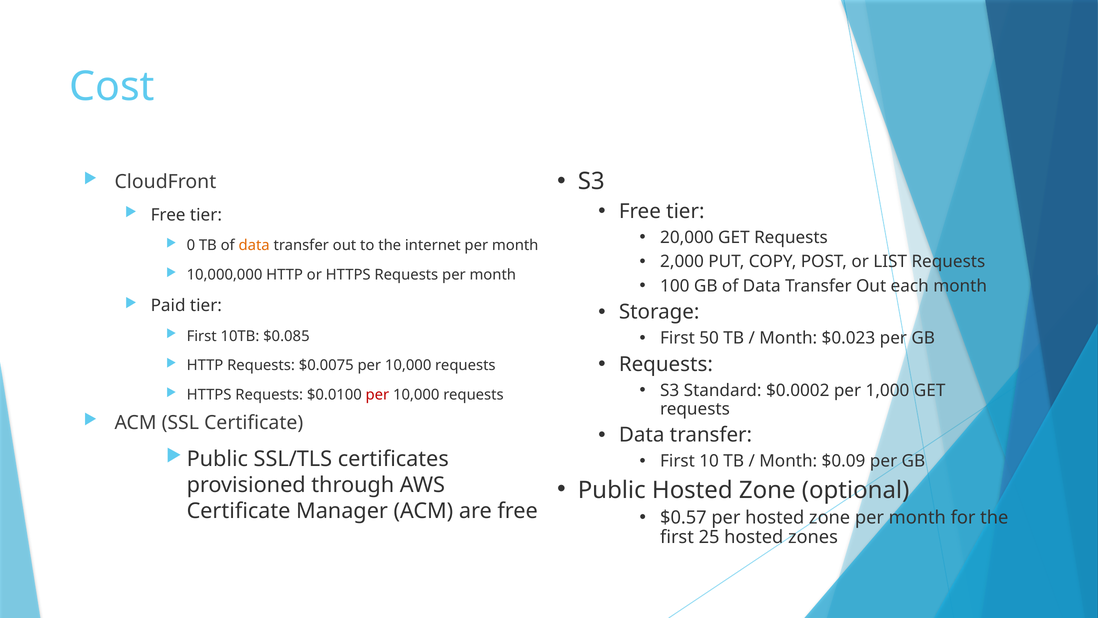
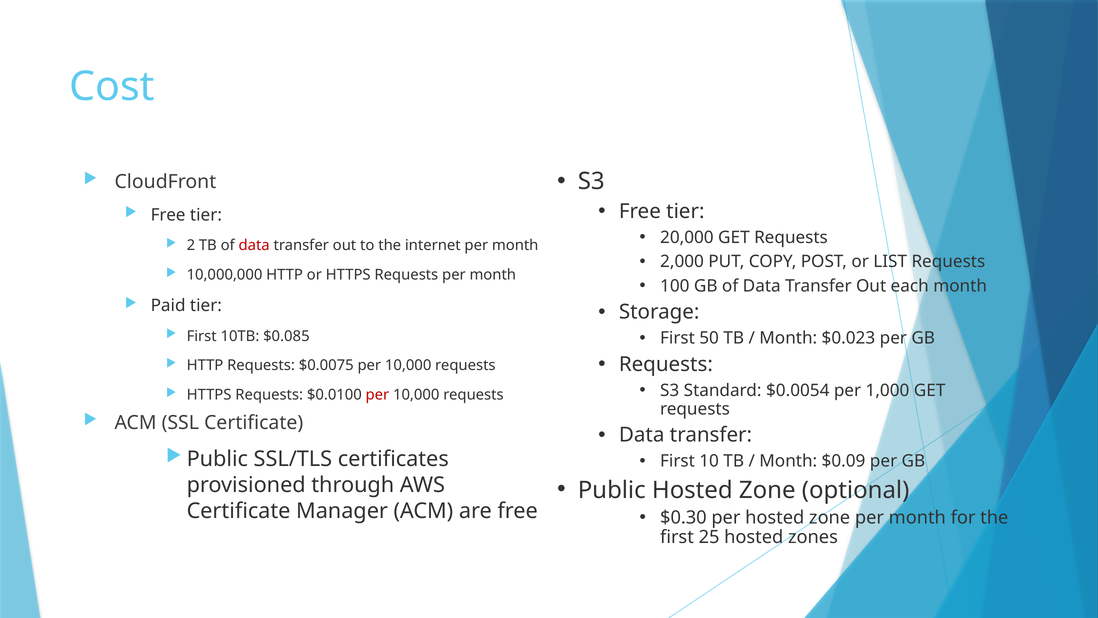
0: 0 -> 2 (191, 245)
data colour: orange -> red (254, 245)
$0.0002: $0.0002 -> $0.0054 (798, 390)
$0.57: $0.57 -> $0.30 (683, 517)
